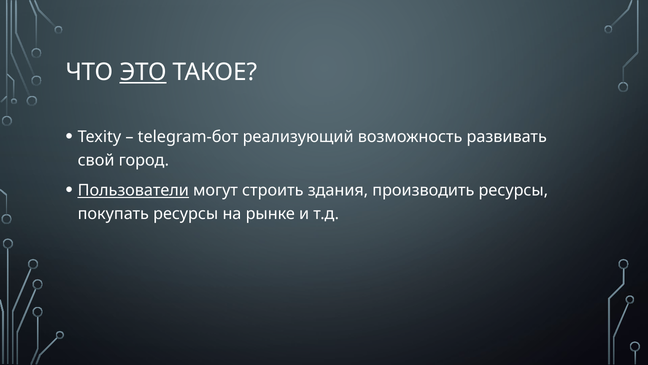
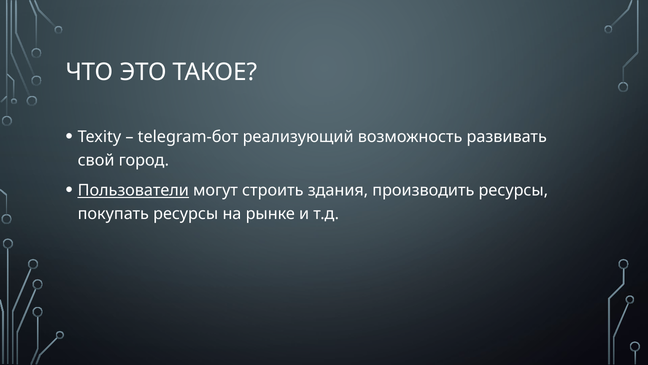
ЭТО underline: present -> none (143, 72)
